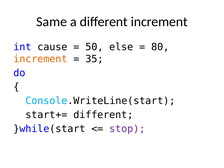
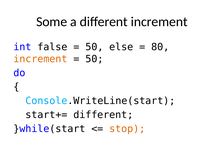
Same: Same -> Some (52, 22)
cause: cause -> false (52, 47)
35: 35 -> 50 (94, 59)
stop colour: purple -> orange (127, 129)
